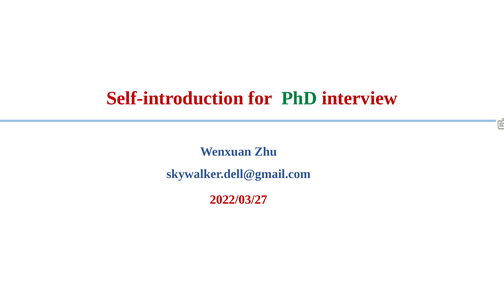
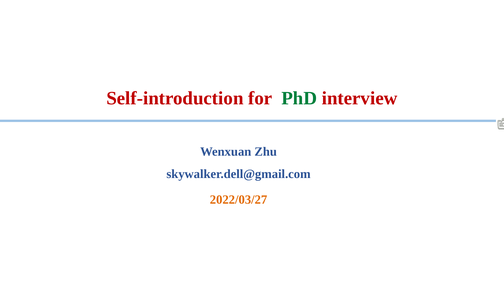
2022/03/27 colour: red -> orange (239, 200)
